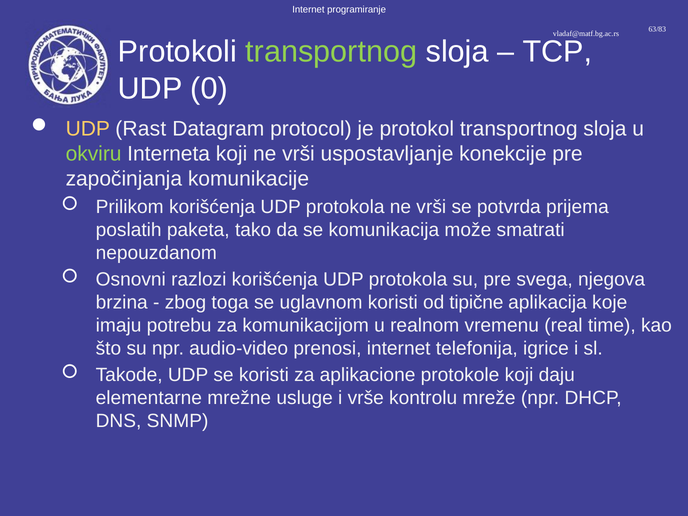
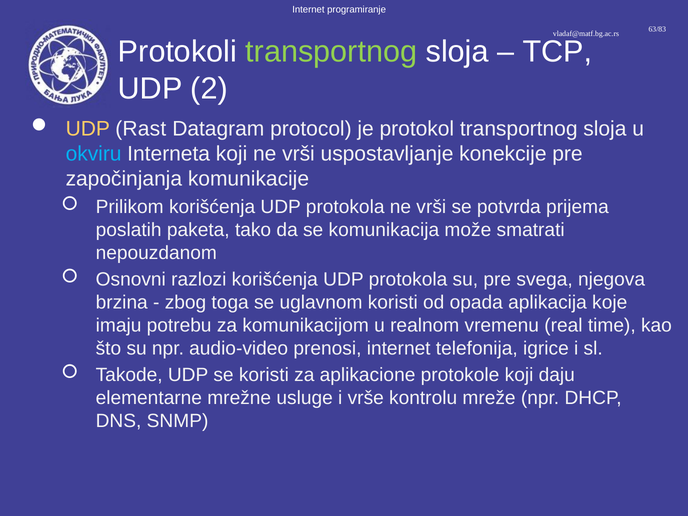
0: 0 -> 2 (209, 89)
okviru colour: light green -> light blue (94, 154)
tipične: tipične -> opada (476, 302)
